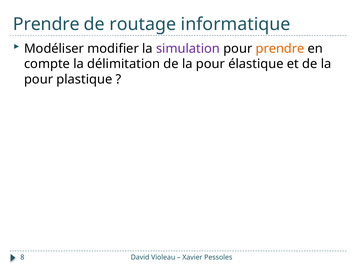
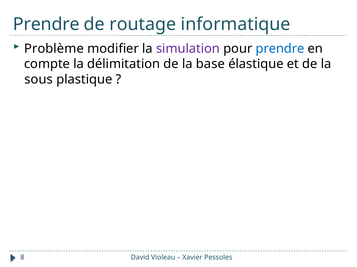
Modéliser: Modéliser -> Problème (54, 49)
prendre colour: orange -> blue (280, 49)
délimitation de la pour: pour -> base (210, 64)
pour: pour -> sous (39, 80)
